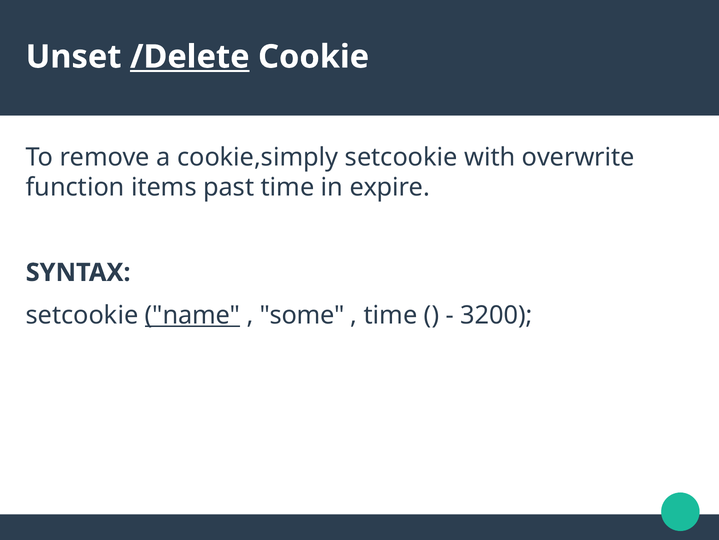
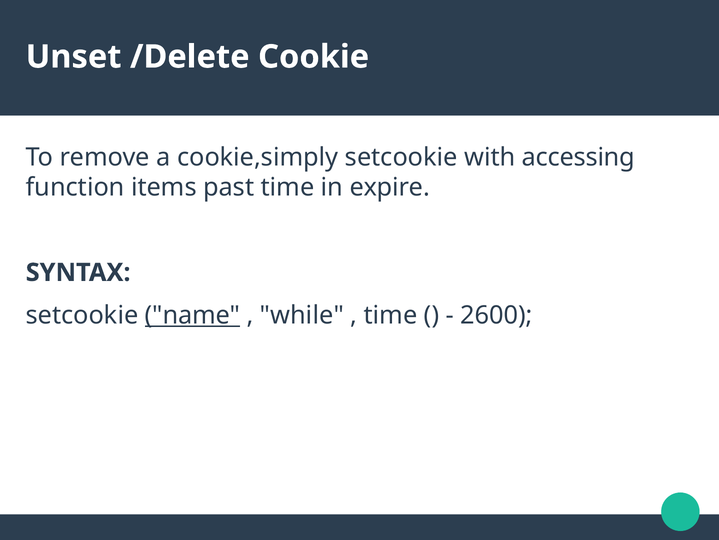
/Delete underline: present -> none (190, 57)
overwrite: overwrite -> accessing (578, 157)
some: some -> while (302, 315)
3200: 3200 -> 2600 (497, 315)
